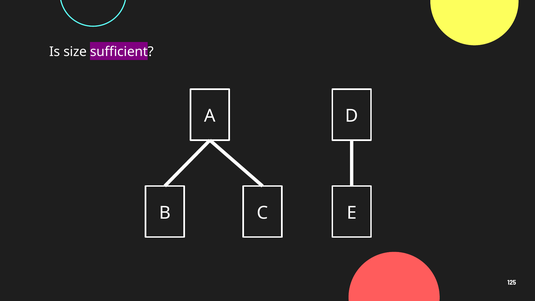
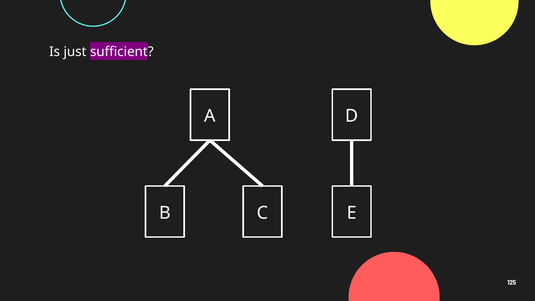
size: size -> just (75, 52)
